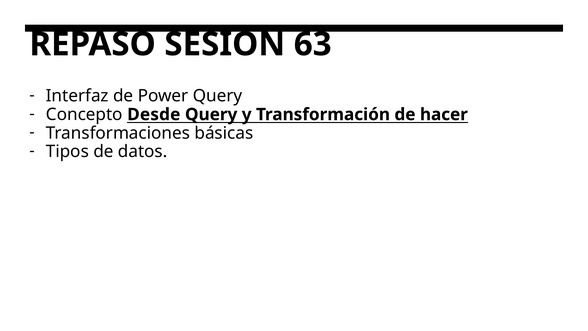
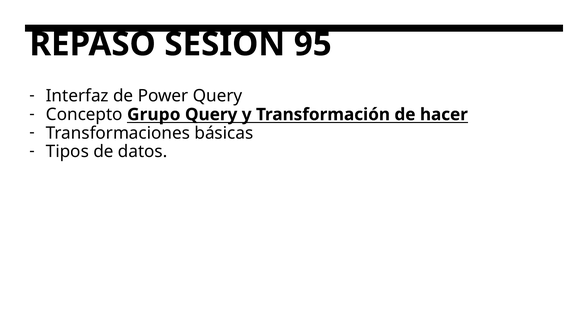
63: 63 -> 95 (313, 44)
Desde: Desde -> Grupo (154, 114)
